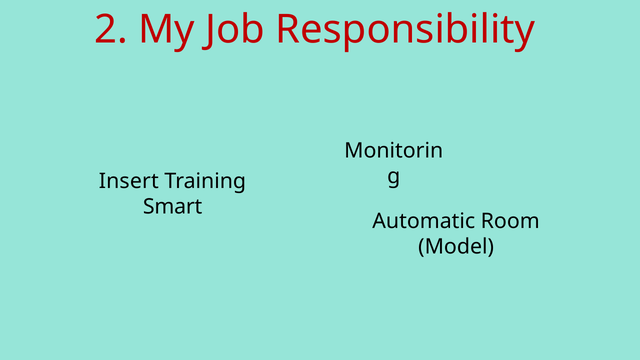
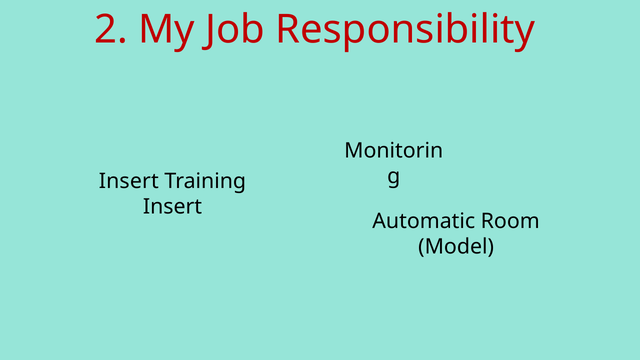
Smart: Smart -> Insert (172, 207)
